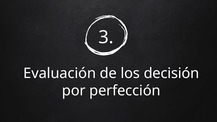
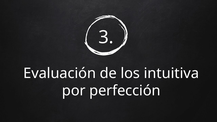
decisión: decisión -> intuitiva (171, 73)
